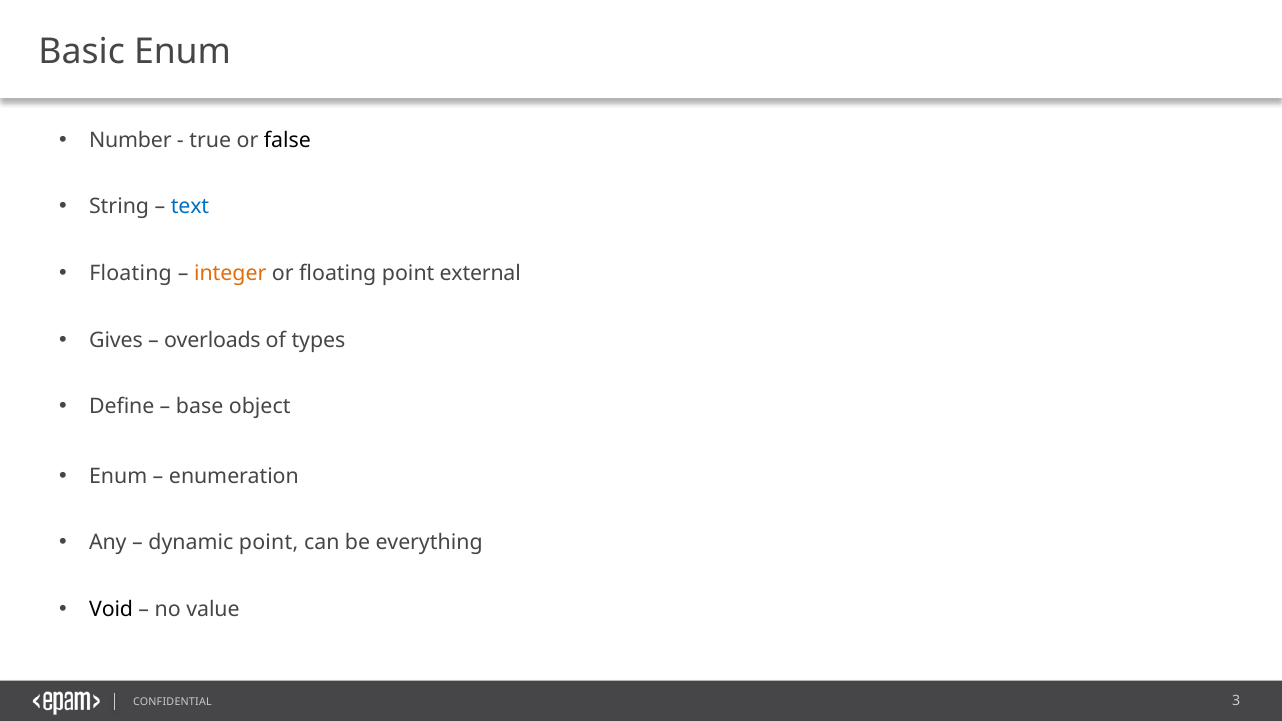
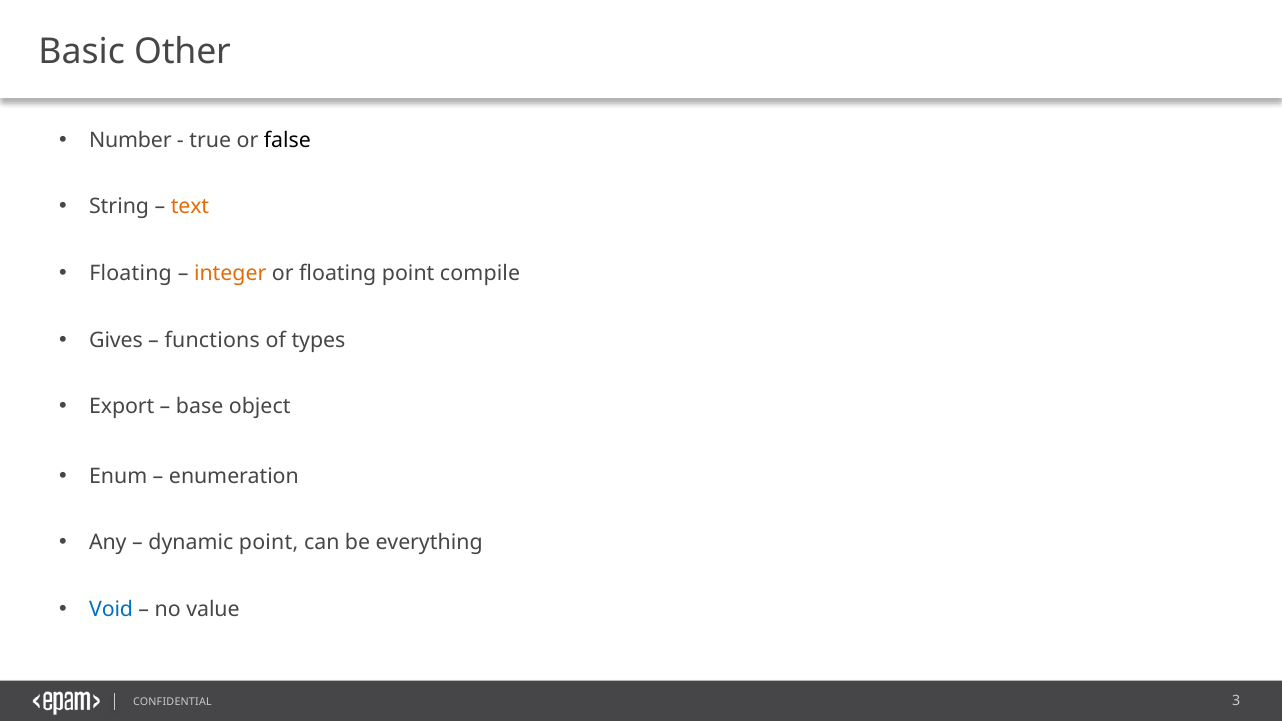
Basic Enum: Enum -> Other (183, 52)
text colour: blue -> orange (190, 207)
external: external -> compile (480, 274)
overloads: overloads -> functions (212, 340)
Define: Define -> Export (122, 407)
Void colour: black -> blue (111, 609)
